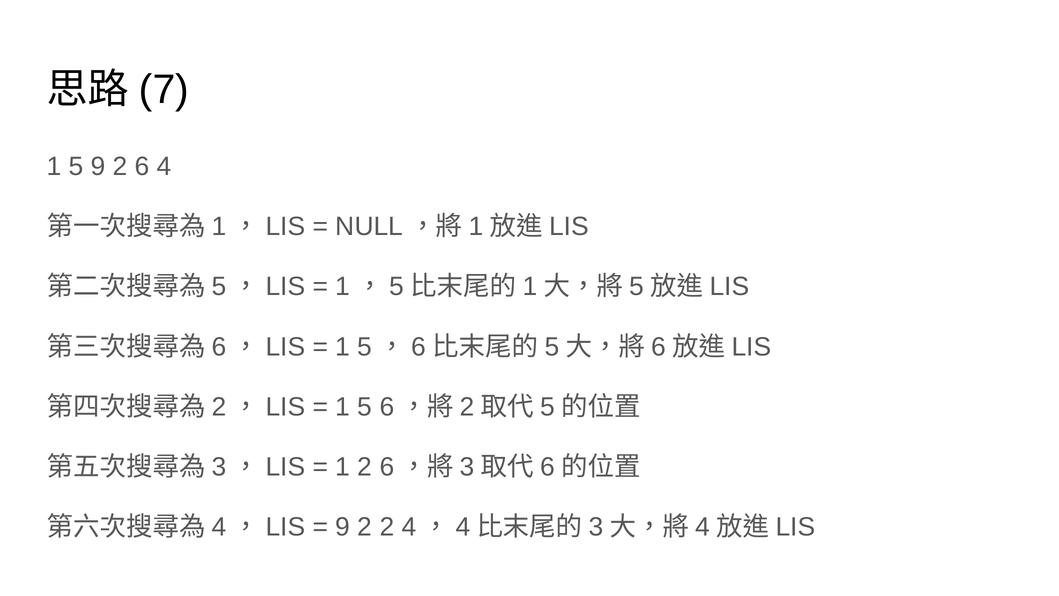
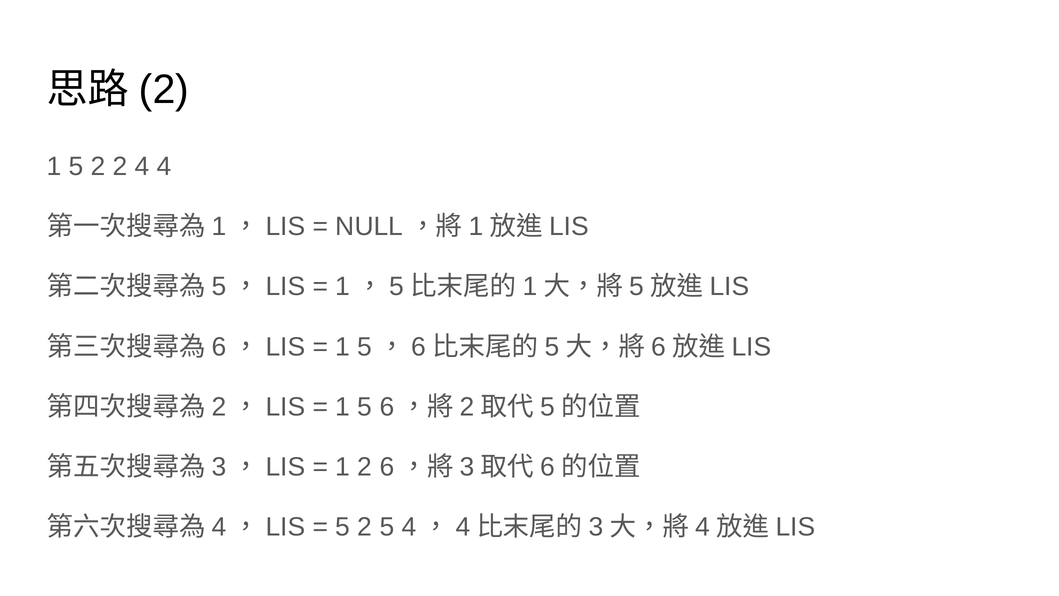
7: 7 -> 2 (164, 90)
1 5 9: 9 -> 2 (98, 167)
2 6: 6 -> 4 (142, 167)
9: 9 -> 5 (343, 527)
2 2: 2 -> 5 (387, 527)
